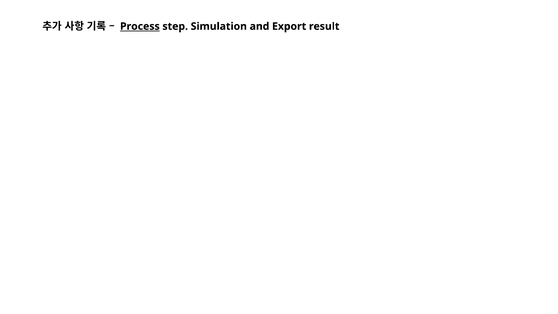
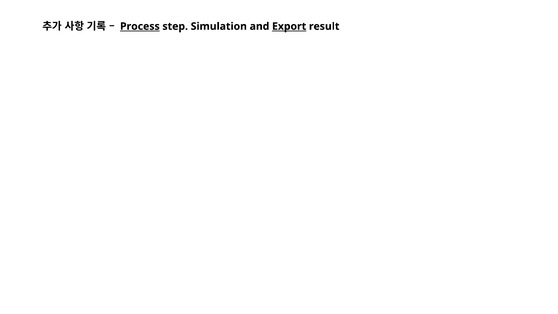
Export underline: none -> present (289, 26)
